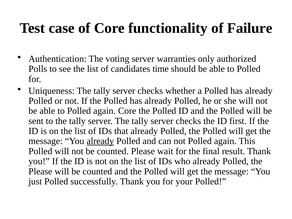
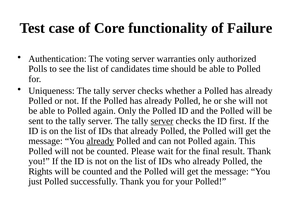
again Core: Core -> Only (127, 111)
server underline: none -> present (162, 121)
Please: Please -> Rights (40, 171)
